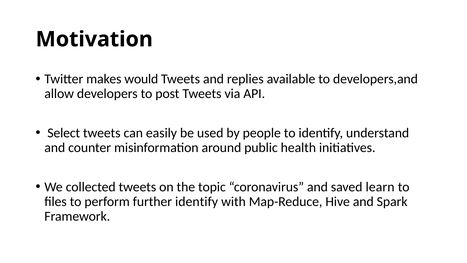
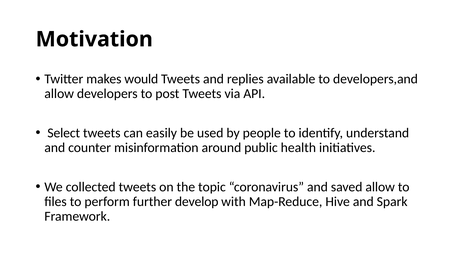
saved learn: learn -> allow (380, 187)
further identify: identify -> develop (197, 201)
